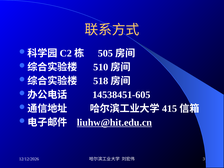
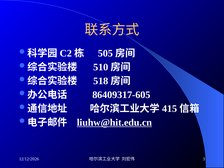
14538451-605: 14538451-605 -> 86409317-605 (121, 95)
